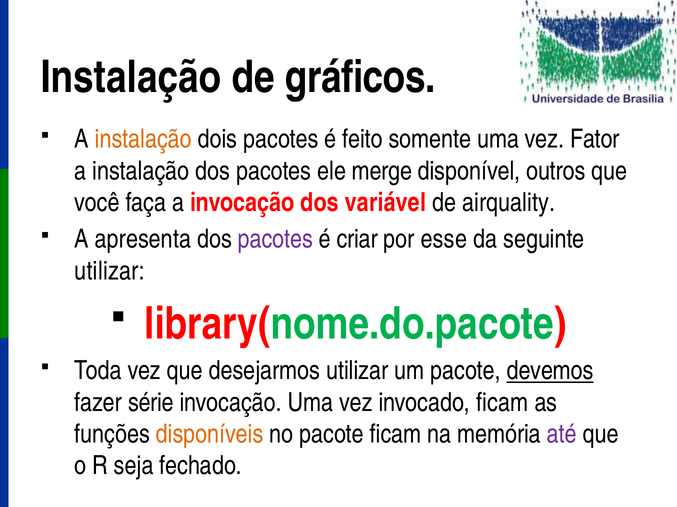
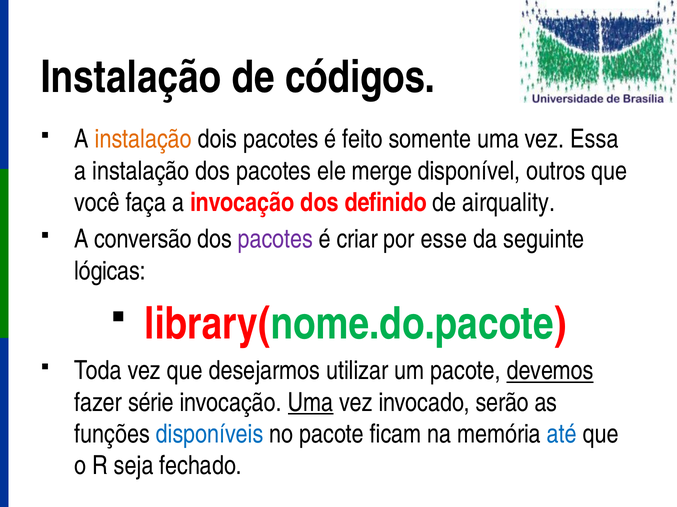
gráficos: gráficos -> códigos (360, 78)
Fator: Fator -> Essa (595, 140)
variável: variável -> definido (386, 203)
apresenta: apresenta -> conversão (143, 240)
utilizar: utilizar -> lógicas (110, 271)
Uma underline: none -> present (311, 403)
invocado ficam: ficam -> serão (502, 403)
disponíveis colour: orange -> blue (210, 435)
até colour: purple -> blue (562, 435)
